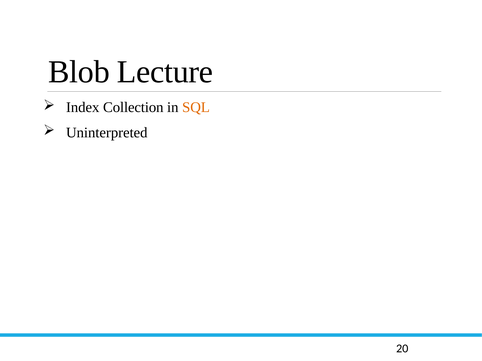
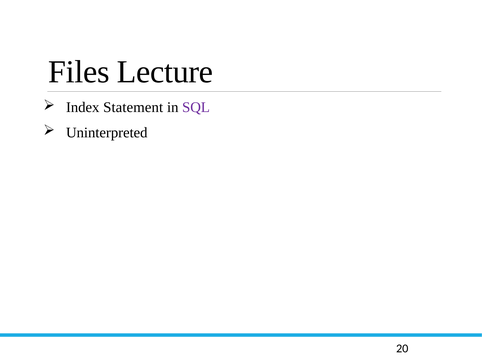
Blob: Blob -> Files (79, 72)
Collection: Collection -> Statement (133, 108)
SQL colour: orange -> purple (196, 108)
